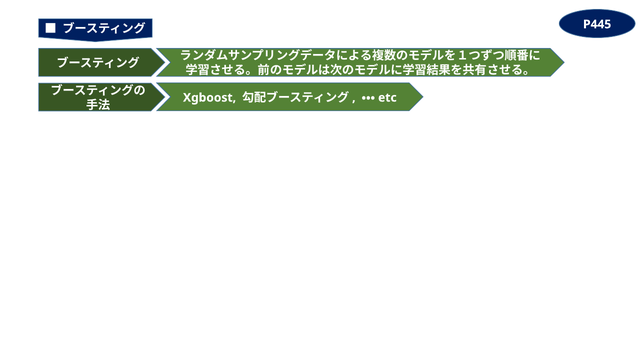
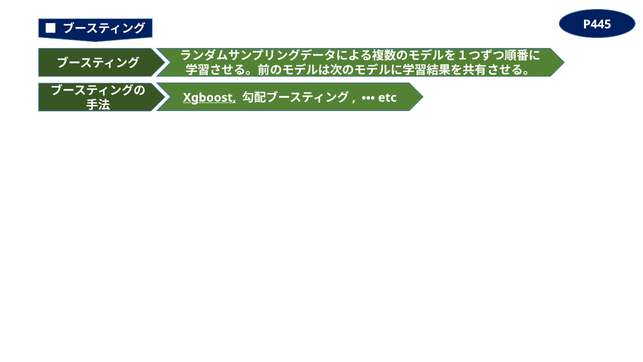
Xgboost underline: none -> present (210, 98)
